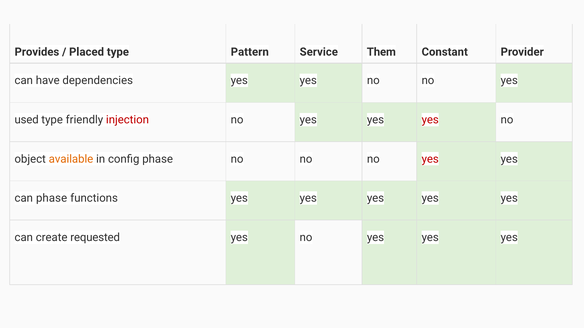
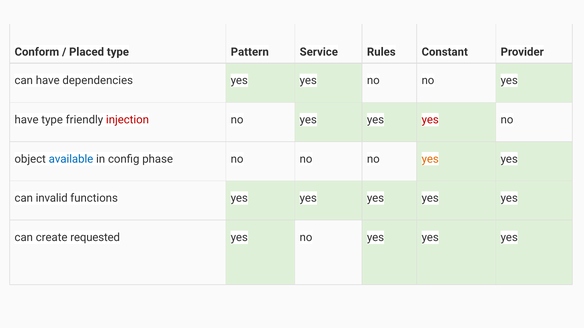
Provides: Provides -> Conform (37, 52)
Them: Them -> Rules (381, 52)
used: used -> have (27, 120)
available colour: orange -> blue (71, 159)
yes colour: red -> orange (430, 159)
can phase: phase -> invalid (52, 198)
